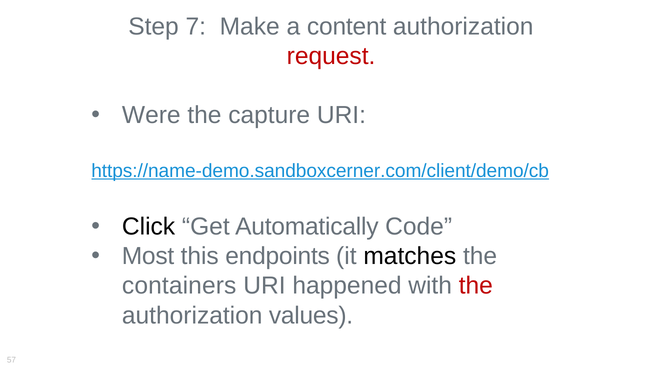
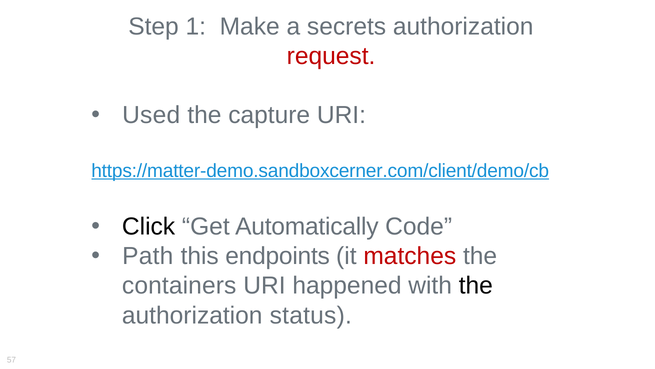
7: 7 -> 1 (196, 27)
content: content -> secrets (347, 27)
Were: Were -> Used (151, 115)
https://name-demo.sandboxcerner.com/client/demo/cb: https://name-demo.sandboxcerner.com/client/demo/cb -> https://matter-demo.sandboxcerner.com/client/demo/cb (320, 170)
Most: Most -> Path (148, 256)
matches colour: black -> red (410, 256)
the colour: red -> black (476, 285)
values: values -> status (311, 315)
